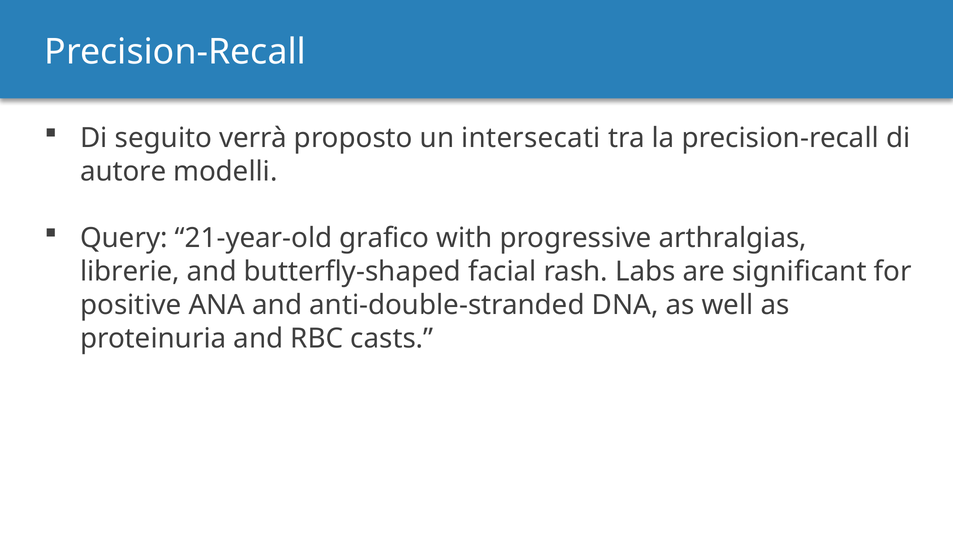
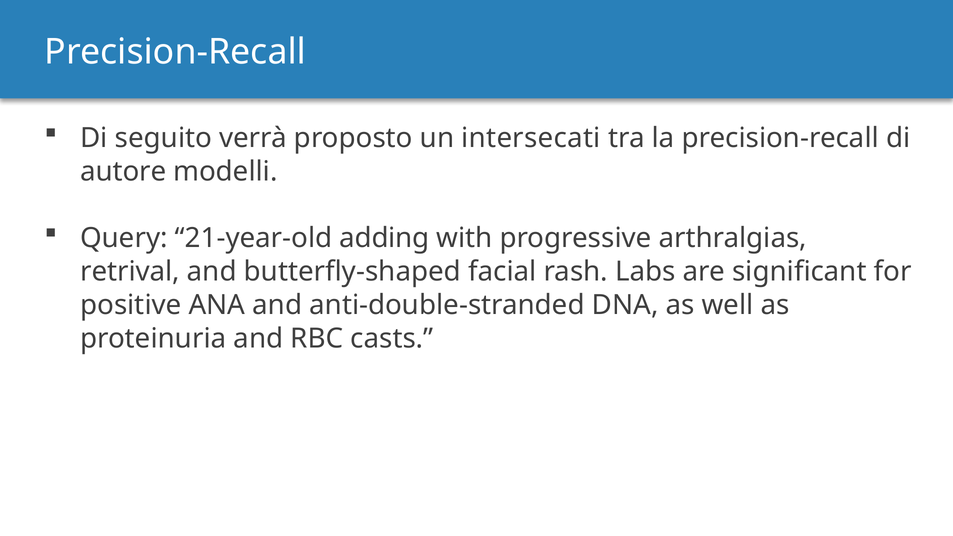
grafico: grafico -> adding (384, 238)
librerie: librerie -> retrival (130, 272)
